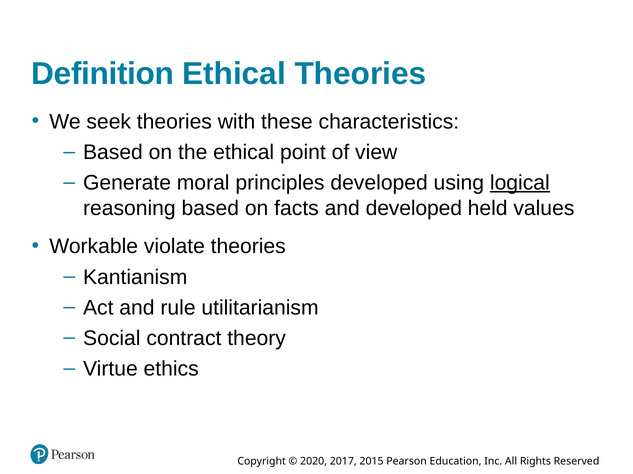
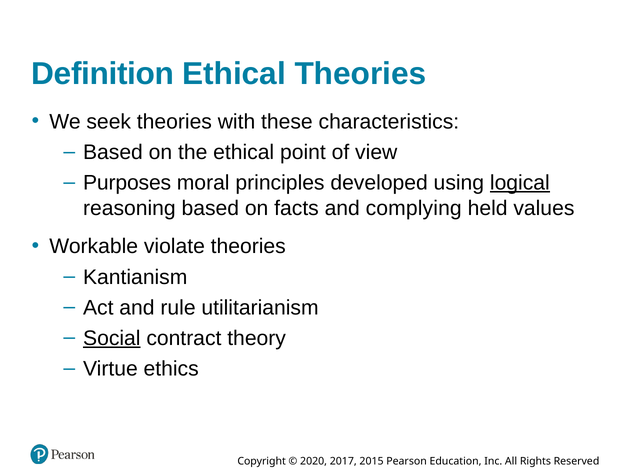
Generate: Generate -> Purposes (127, 183)
and developed: developed -> complying (414, 208)
Social underline: none -> present (112, 339)
